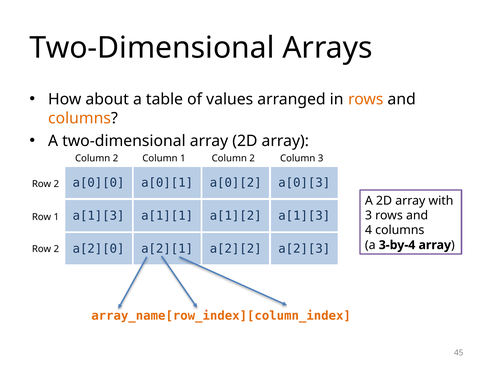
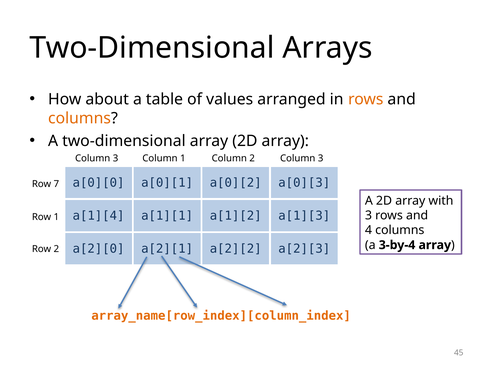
2: 2 -> 3 (116, 158)
2: 2 -> 7 (56, 184)
a[1][3: a[1][3 -> a[1][4 (99, 216)
